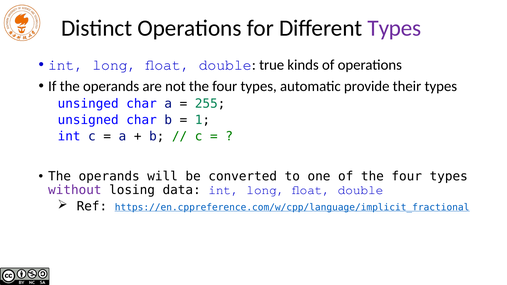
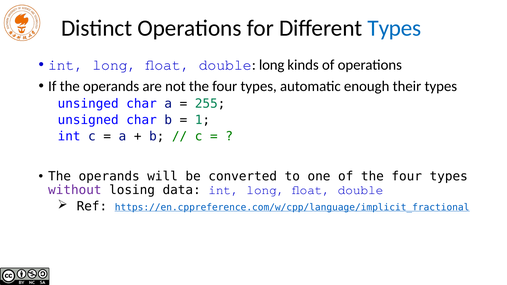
Types colour: purple -> blue (394, 28)
double true: true -> long (272, 65)
provide: provide -> enough (367, 86)
